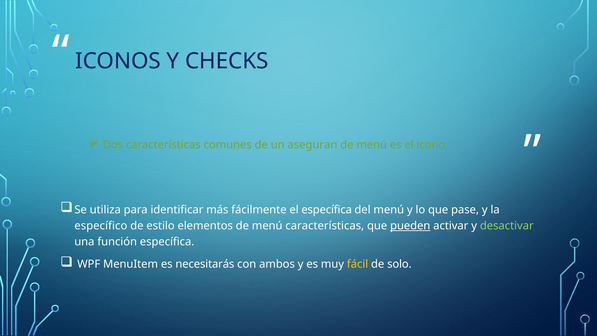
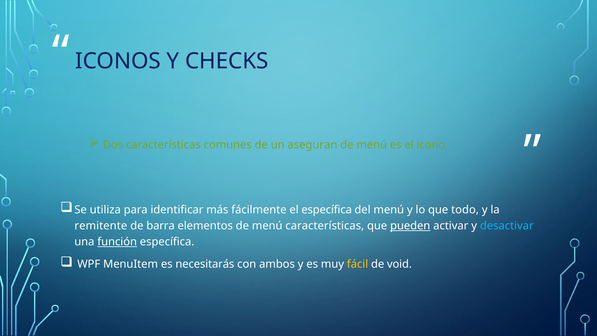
pase: pase -> todo (465, 210)
específico: específico -> remitente (101, 226)
estilo: estilo -> barra (161, 226)
desactivar colour: light green -> light blue (507, 226)
función underline: none -> present (117, 242)
solo: solo -> void (399, 264)
